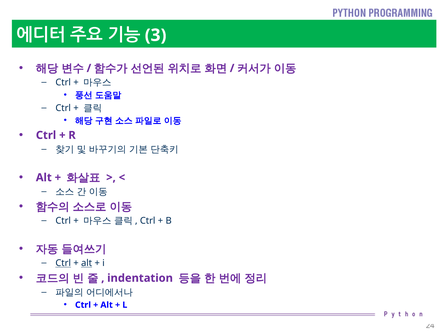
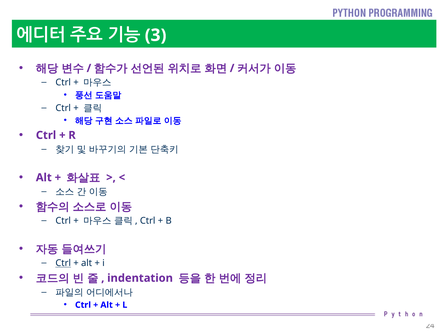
alt underline: present -> none (87, 263)
